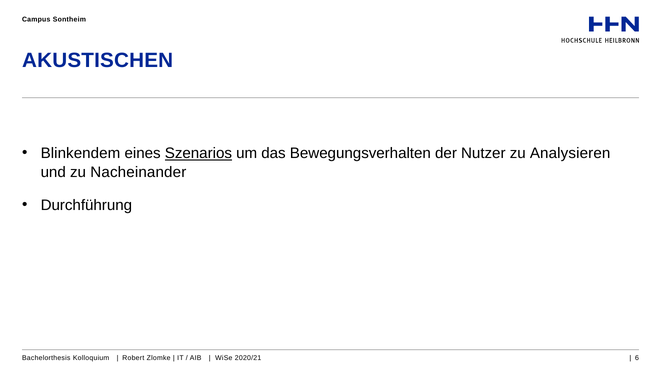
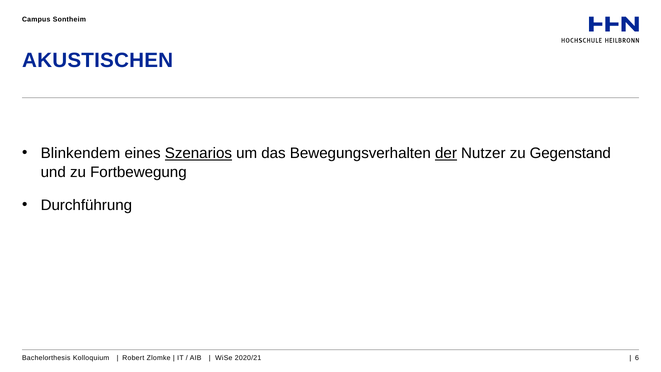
der underline: none -> present (446, 153)
Analysieren: Analysieren -> Gegenstand (570, 153)
Nacheinander: Nacheinander -> Fortbewegung (138, 172)
